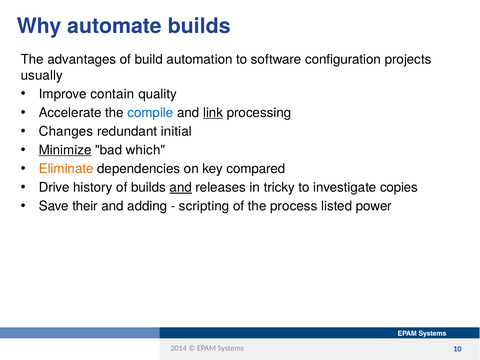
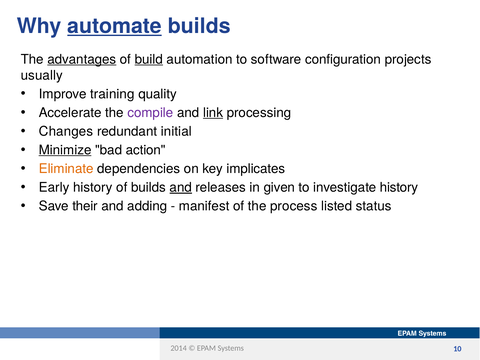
automate underline: none -> present (114, 26)
advantages underline: none -> present (82, 59)
build underline: none -> present (149, 59)
contain: contain -> training (112, 94)
compile colour: blue -> purple (150, 113)
which: which -> action (146, 150)
compared: compared -> implicates (256, 169)
Drive: Drive -> Early (54, 187)
tricky: tricky -> given (279, 187)
investigate copies: copies -> history (399, 187)
scripting: scripting -> manifest (204, 206)
power: power -> status (374, 206)
